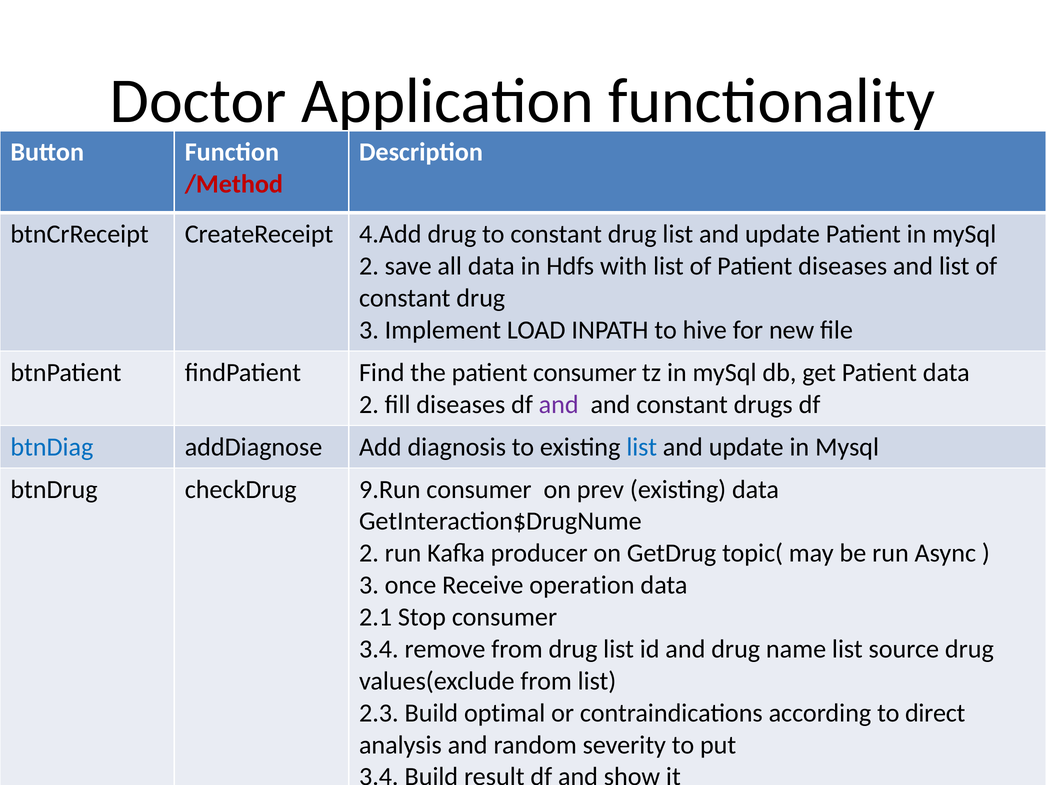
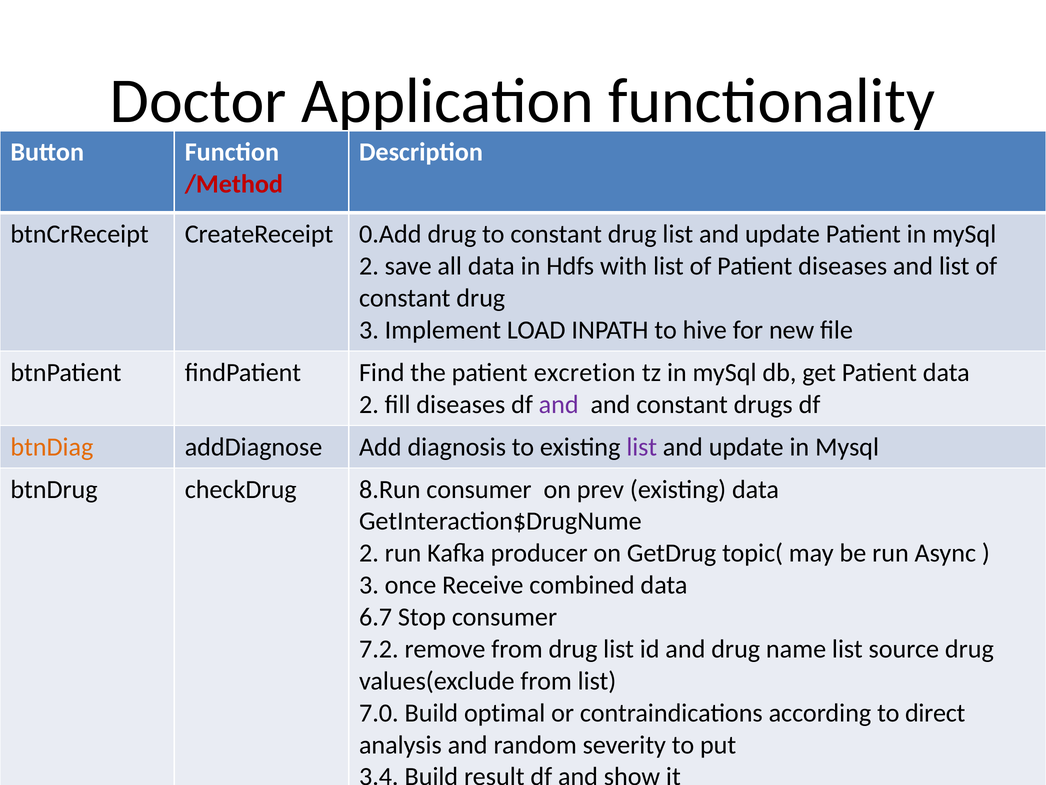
4.Add: 4.Add -> 0.Add (390, 234)
patient consumer: consumer -> excretion (585, 372)
btnDiag colour: blue -> orange (52, 447)
list colour: blue -> purple (642, 447)
9.Run: 9.Run -> 8.Run (390, 489)
operation: operation -> combined (582, 585)
2.1: 2.1 -> 6.7 (376, 617)
3.4: 3.4 -> 7.2 (379, 649)
2.3: 2.3 -> 7.0 (379, 712)
